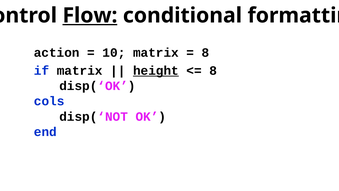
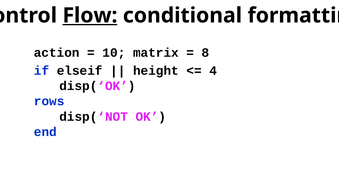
if matrix: matrix -> elseif (80, 71)
height underline: present -> none (156, 71)
8: 8 -> 4 (213, 71)
cols: cols -> rows (49, 101)
